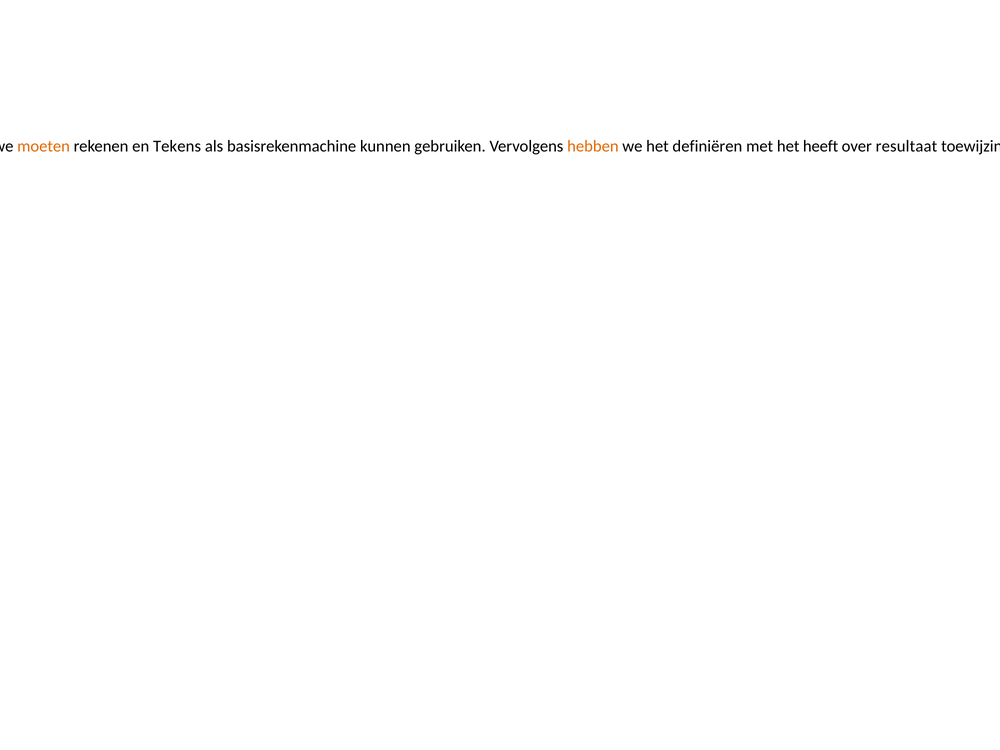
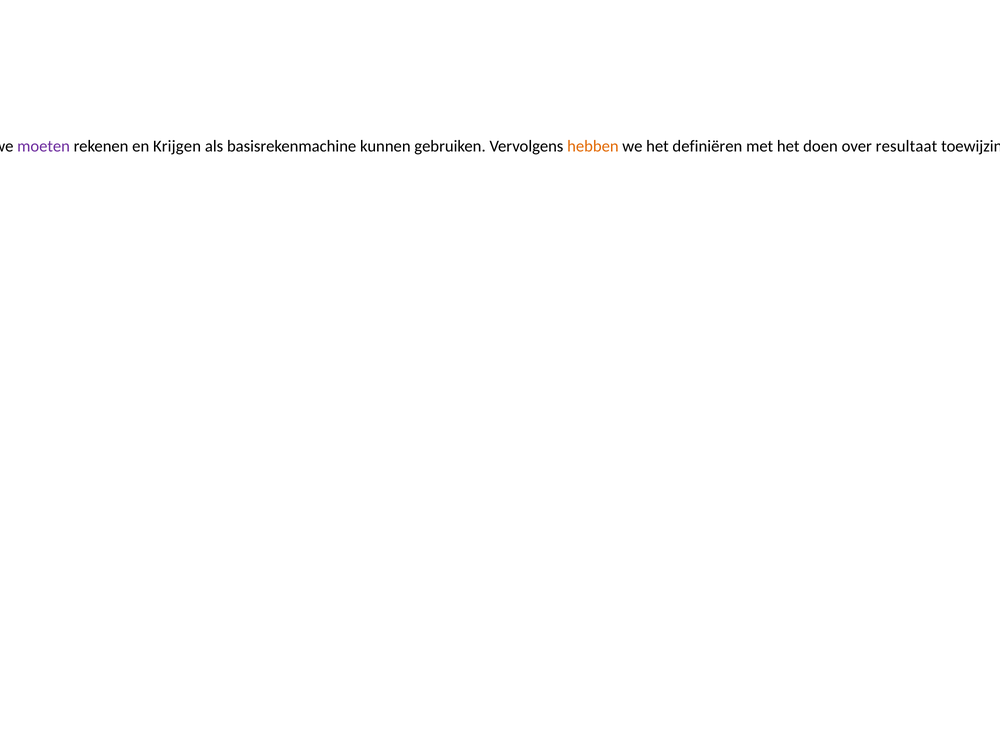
moeten colour: orange -> purple (44, 146)
Tekens: Tekens -> Krijgen (177, 146)
heeft: heeft -> doen (821, 146)
